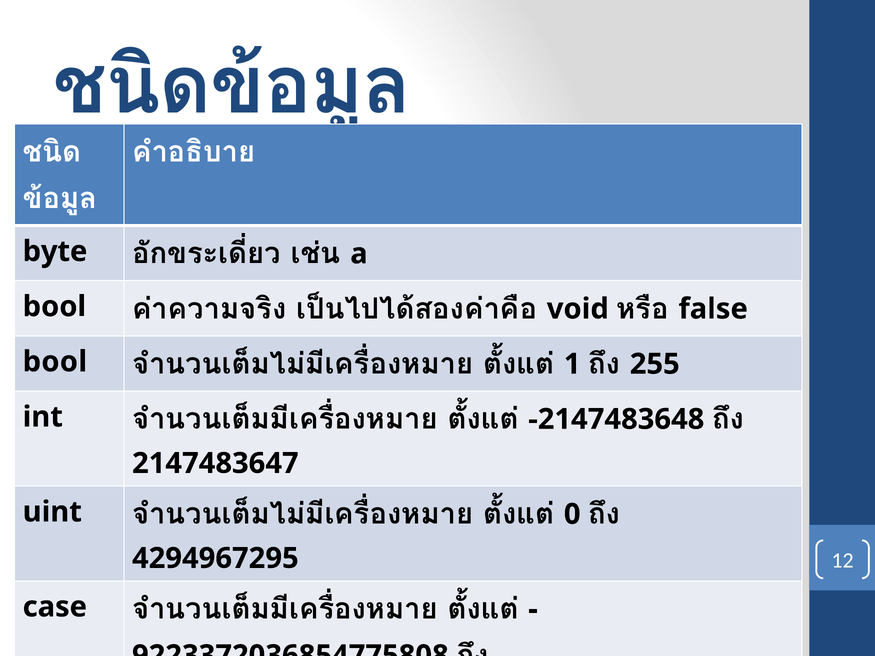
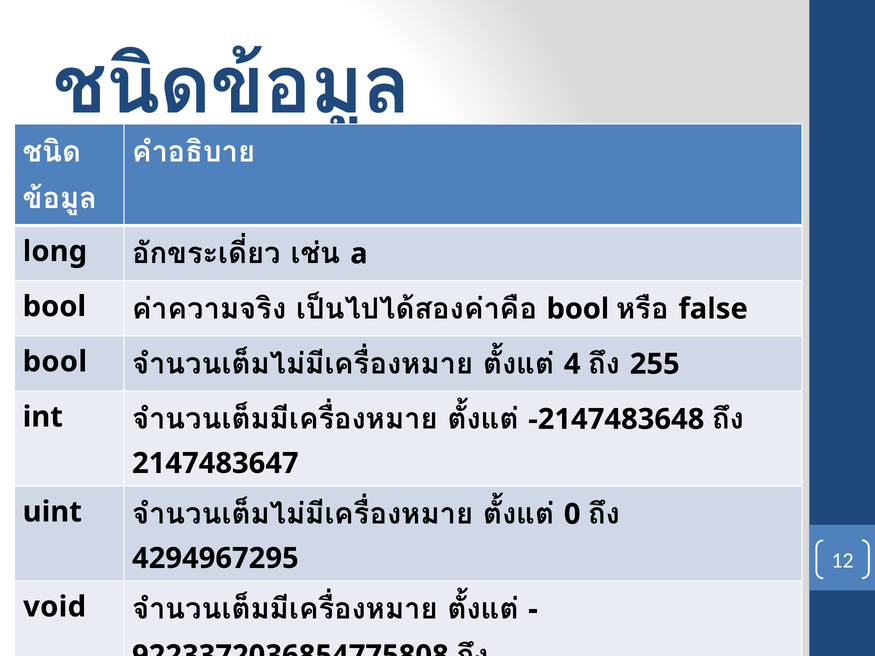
byte: byte -> long (55, 251)
void: void -> bool (578, 309)
1: 1 -> 4 (572, 364)
case: case -> void (55, 607)
